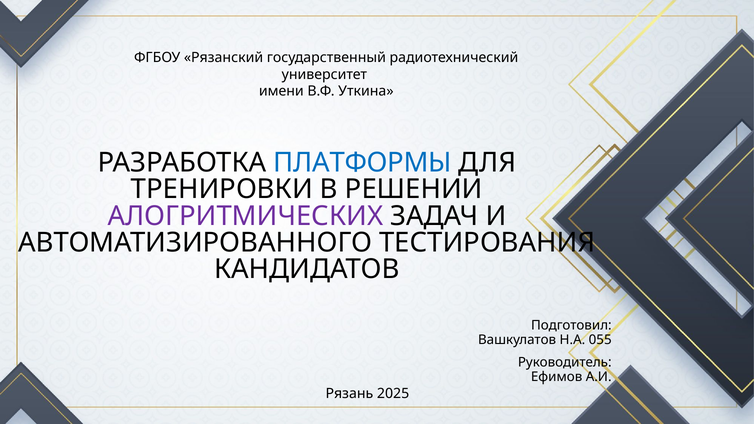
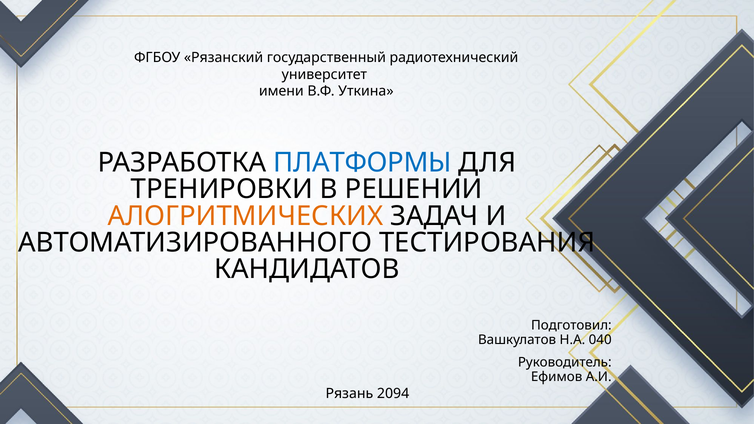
АЛОГРИТМИЧЕСКИХ colour: purple -> orange (245, 216)
055: 055 -> 040 (600, 340)
2025: 2025 -> 2094 (393, 394)
